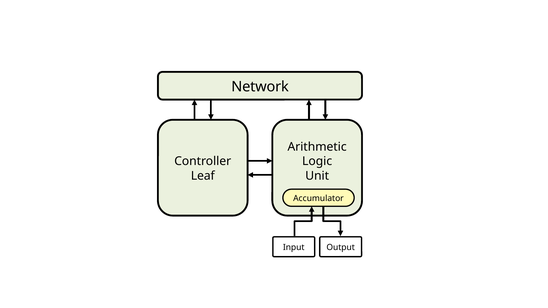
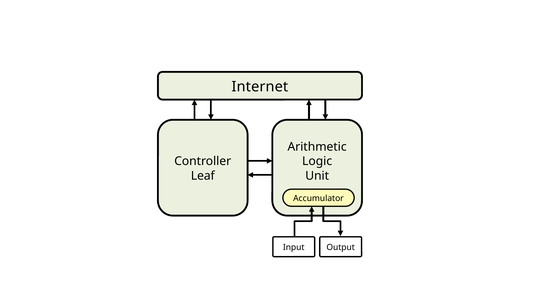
Network: Network -> Internet (260, 87)
